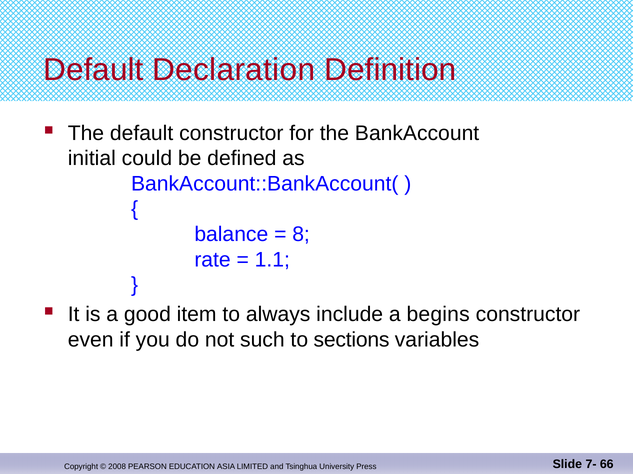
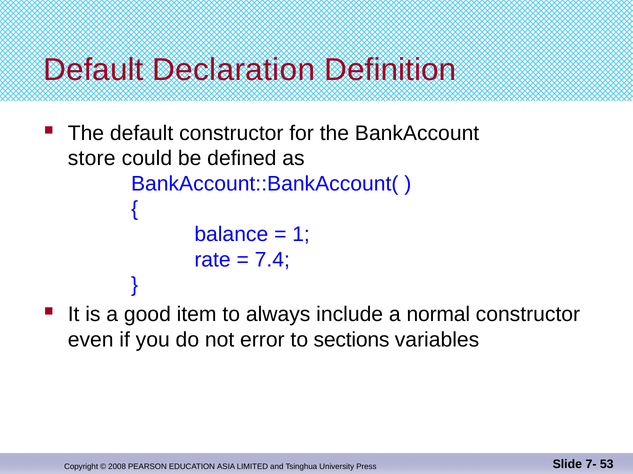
initial: initial -> store (92, 159)
8: 8 -> 1 (301, 235)
1.1: 1.1 -> 7.4 (272, 260)
begins: begins -> normal (438, 315)
such: such -> error (262, 340)
66: 66 -> 53 (607, 465)
